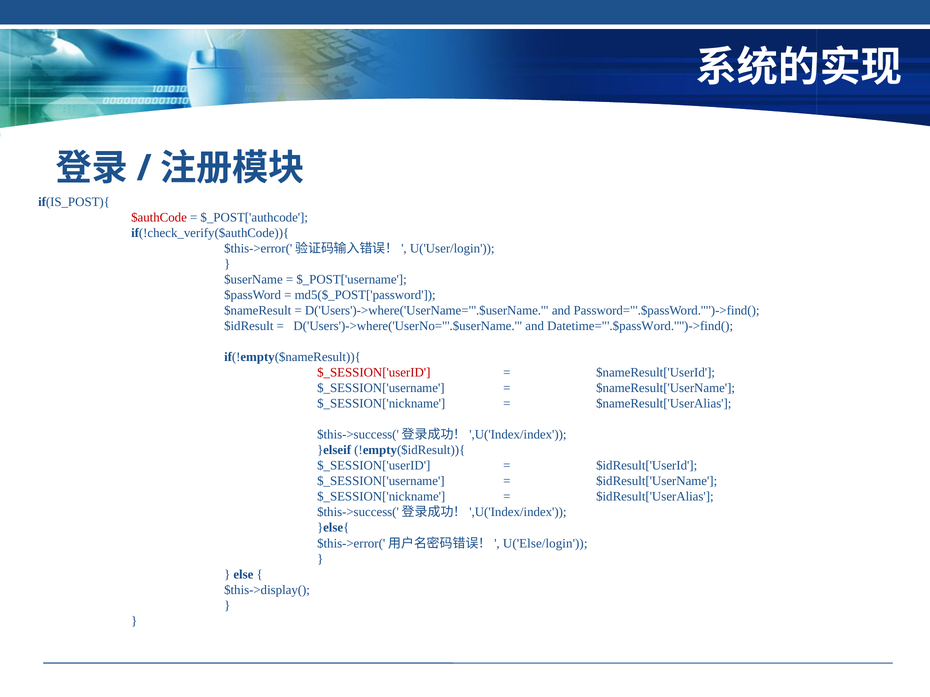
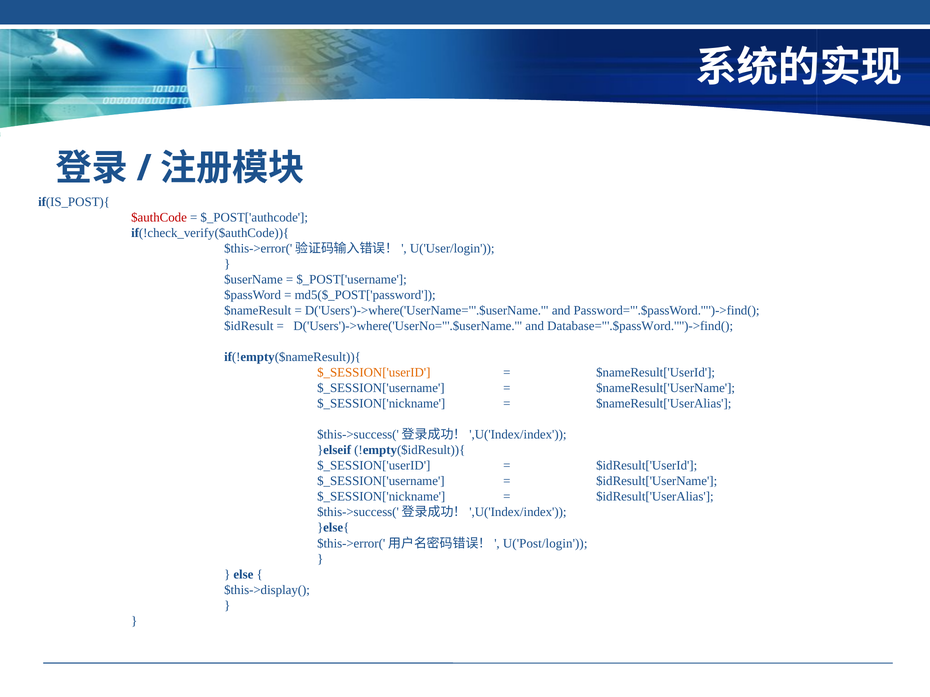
Datetime="'.$passWord.'"')->find(: Datetime="'.$passWord.'"')->find( -> Database="'.$passWord.'"')->find( (640, 326)
$_SESSION['userID colour: red -> orange (374, 373)
U('Else/login: U('Else/login -> U('Post/login (545, 544)
